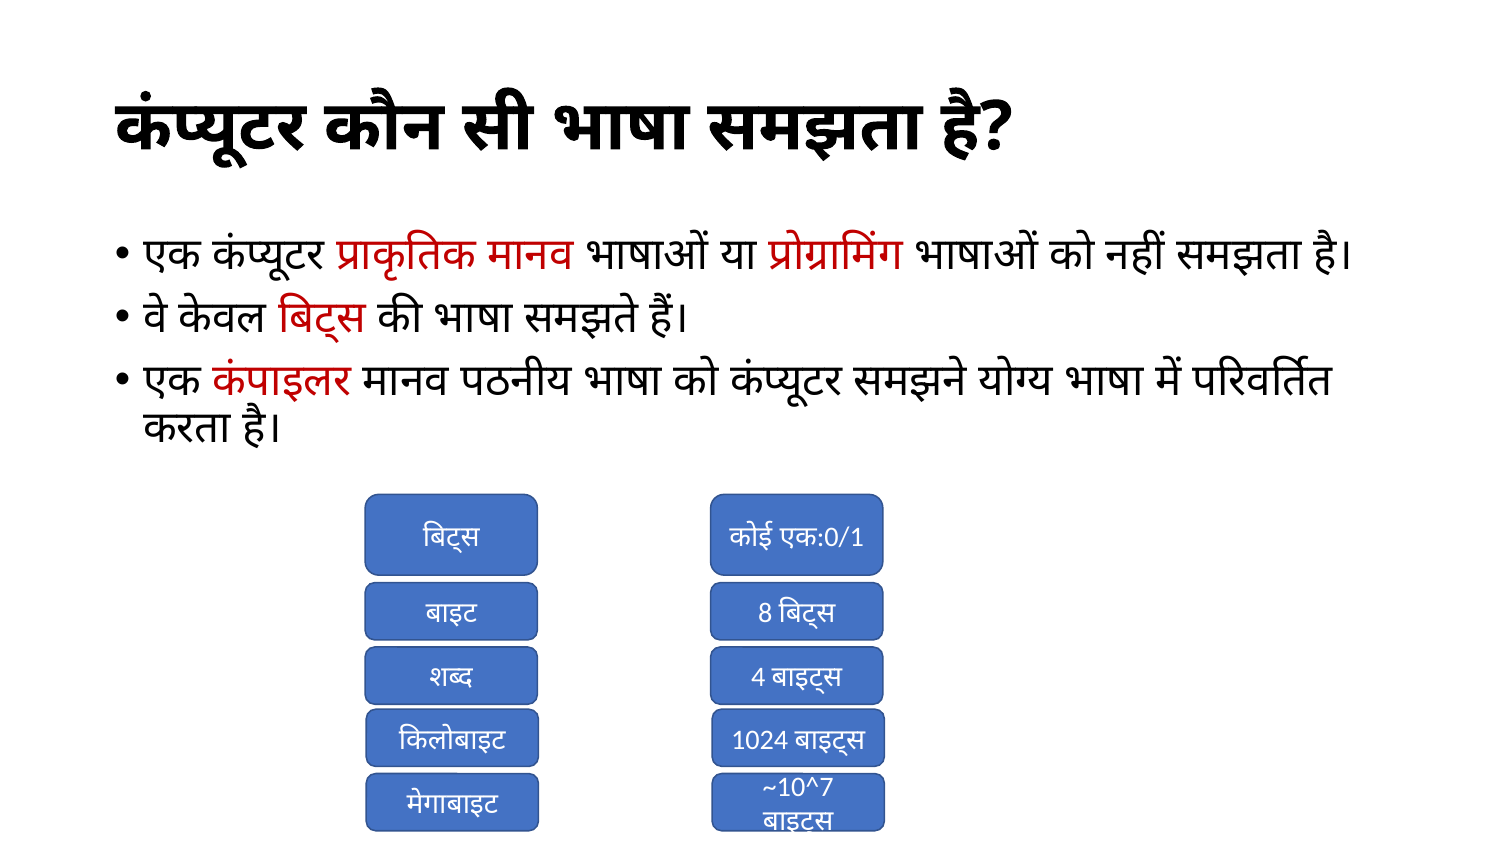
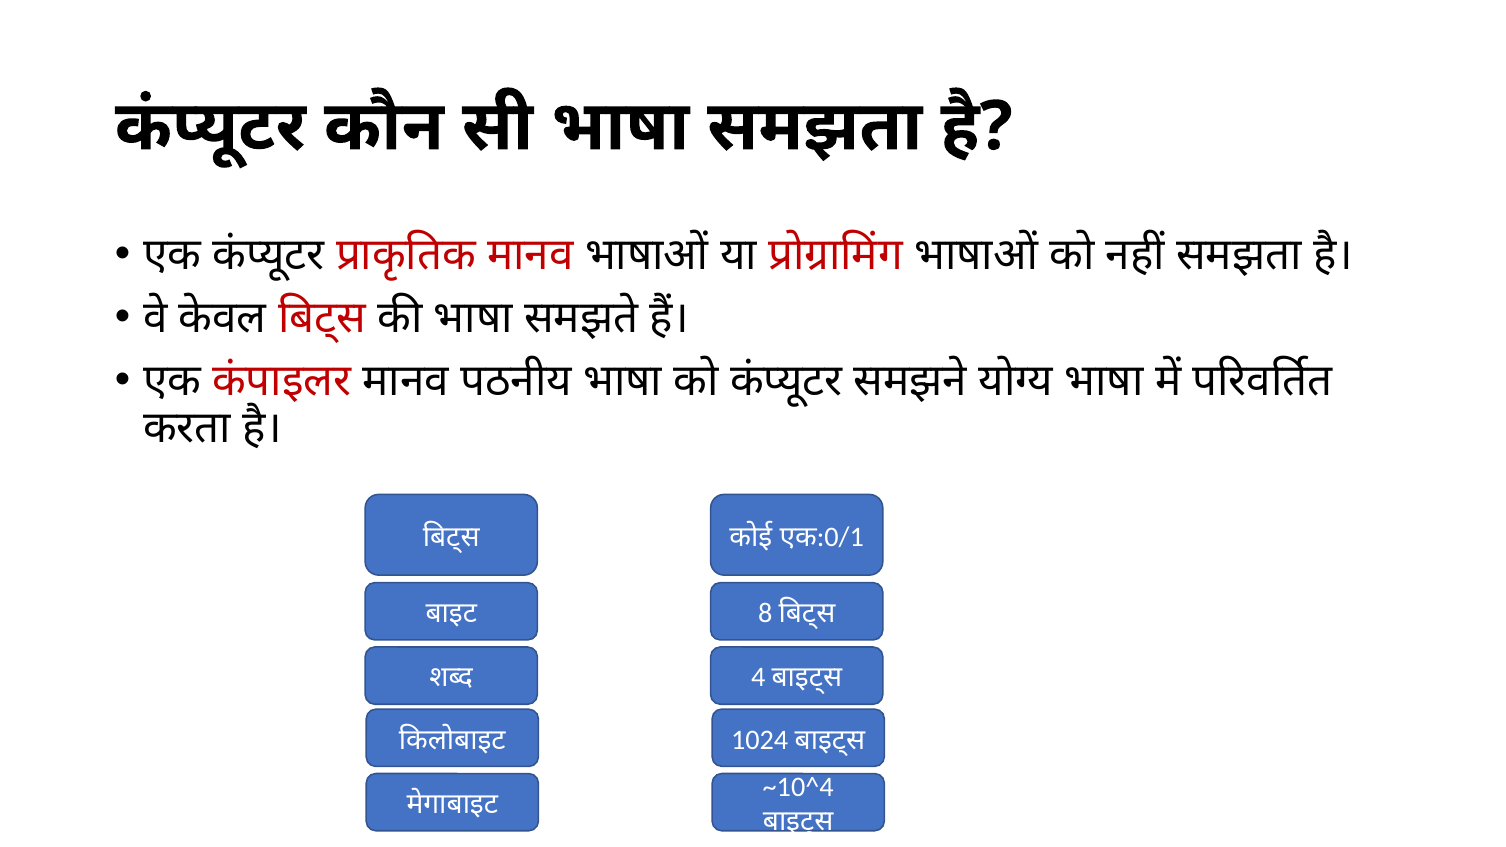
~10^7: ~10^7 -> ~10^4 (798, 787)
